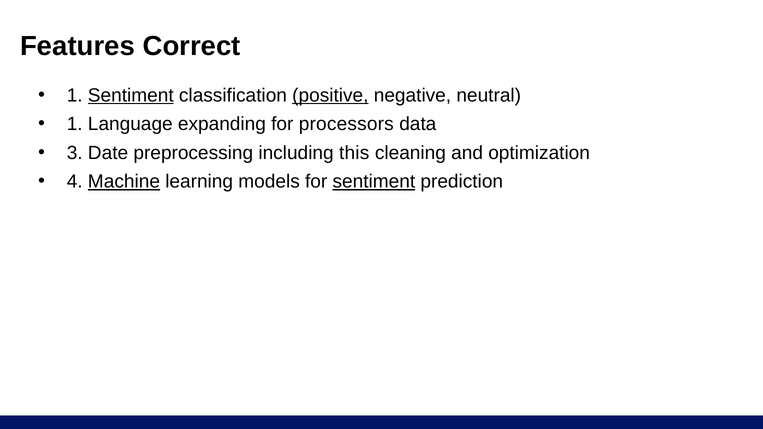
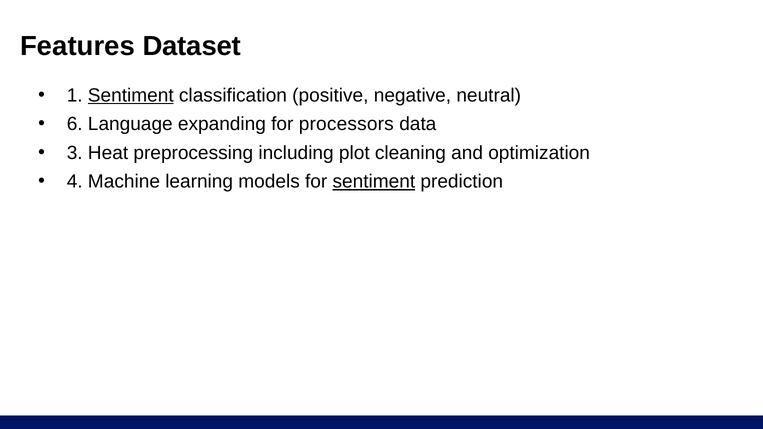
Correct: Correct -> Dataset (192, 46)
positive underline: present -> none (330, 95)
1: 1 -> 6 (75, 124)
Date: Date -> Heat (108, 153)
this: this -> plot (354, 153)
Machine underline: present -> none (124, 182)
